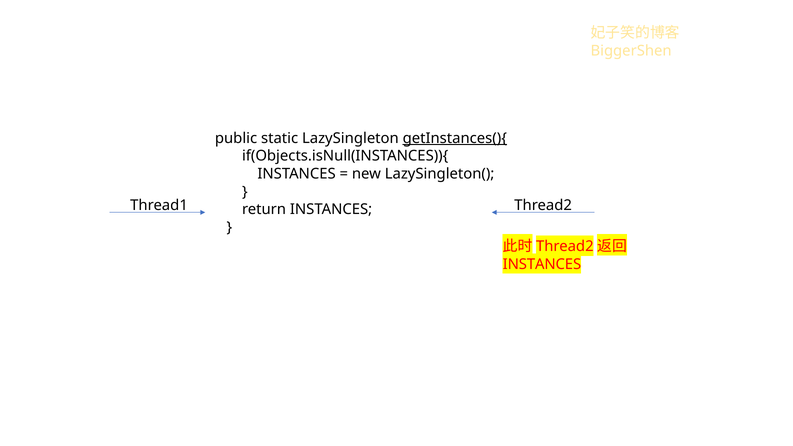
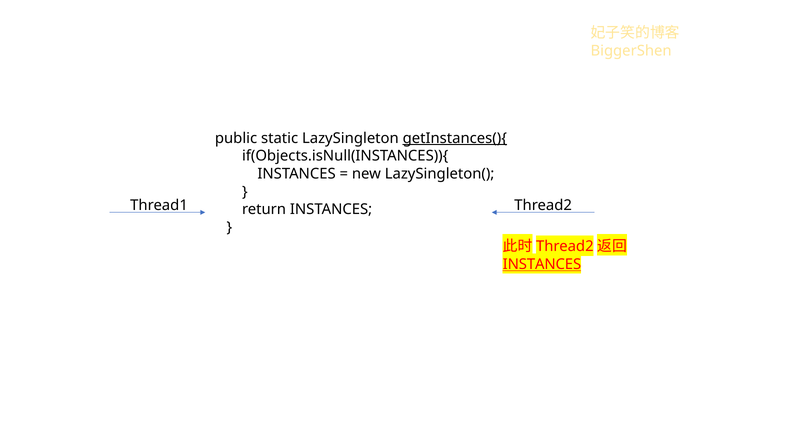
INSTANCES underline: none -> present (542, 264)
